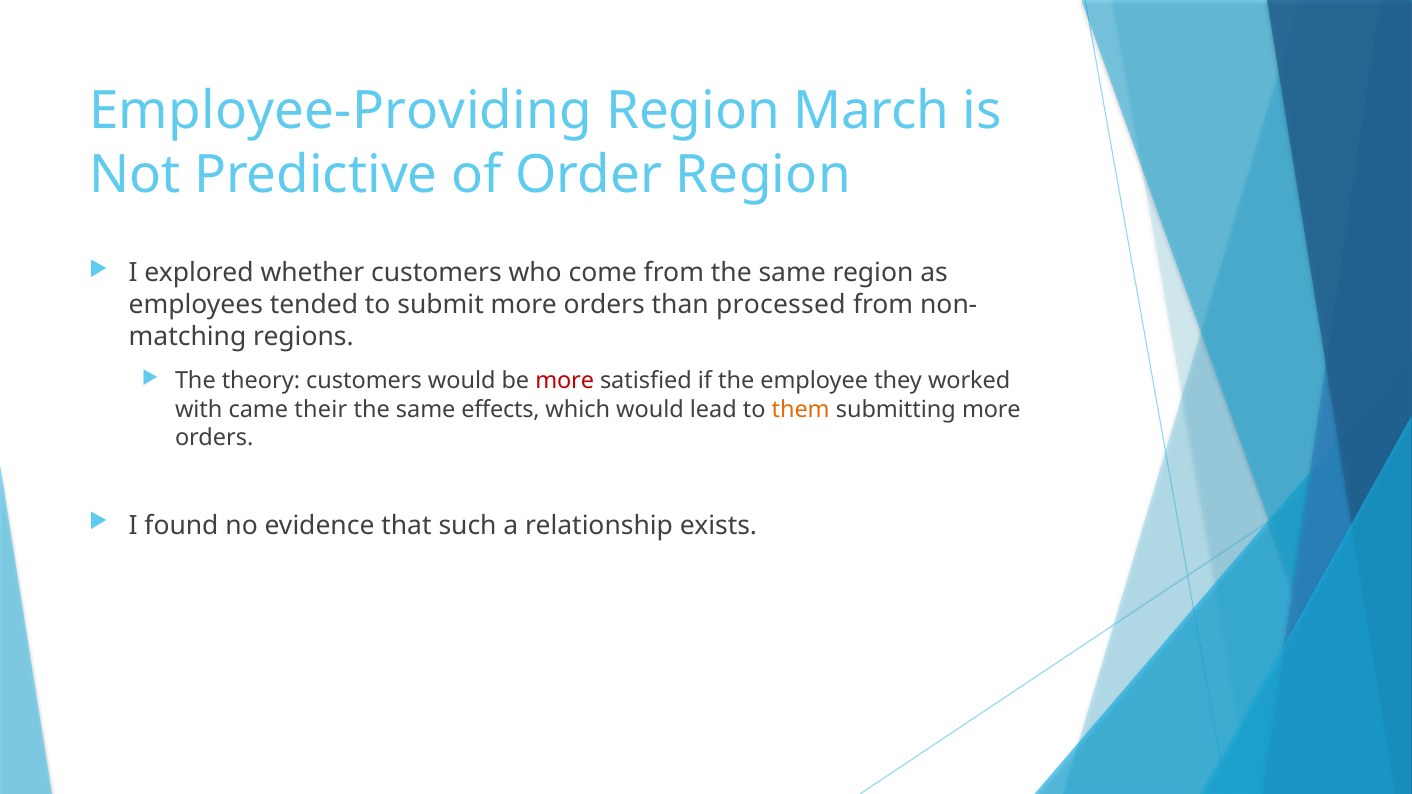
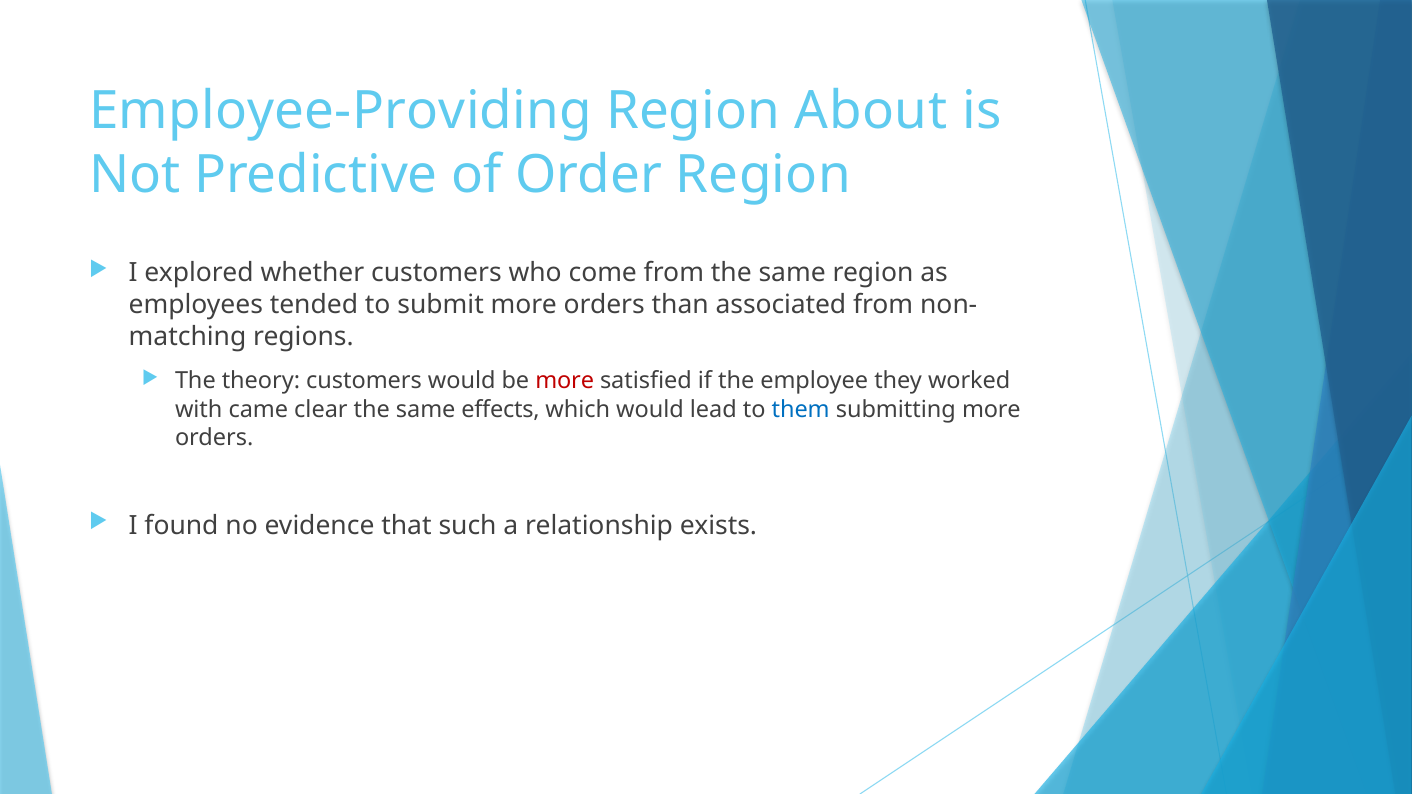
March: March -> About (871, 111)
processed: processed -> associated (781, 305)
their: their -> clear (321, 410)
them colour: orange -> blue (801, 410)
